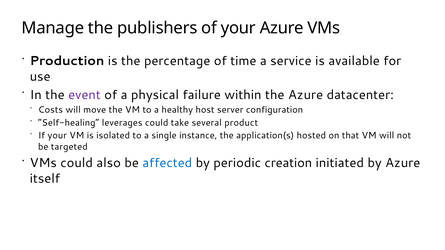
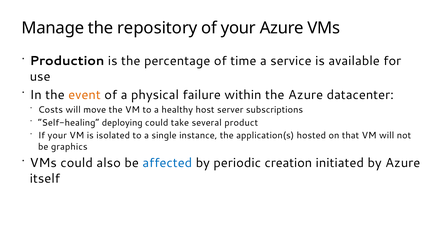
publishers: publishers -> repository (157, 28)
event colour: purple -> orange (84, 95)
configuration: configuration -> subscriptions (274, 110)
leverages: leverages -> deploying (122, 123)
targeted: targeted -> graphics (69, 147)
